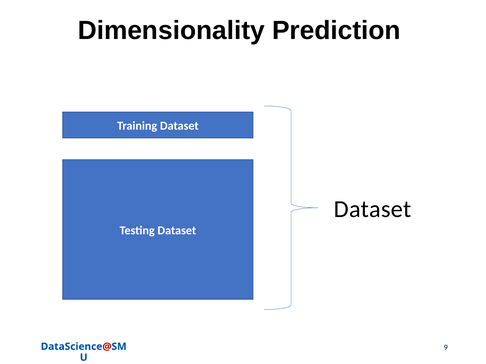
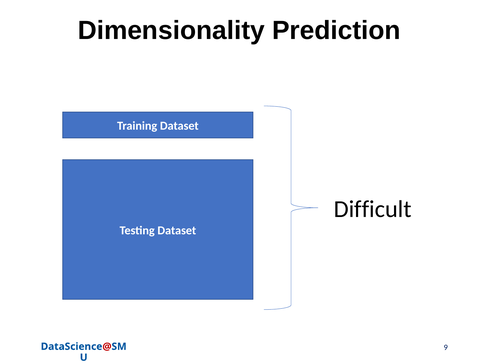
Dataset: Dataset -> Difficult (373, 210)
